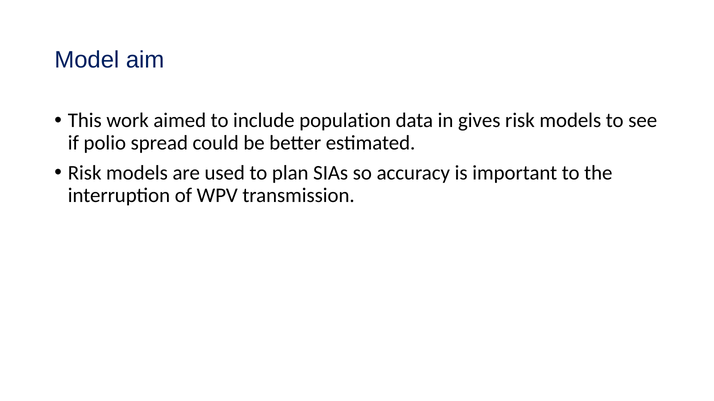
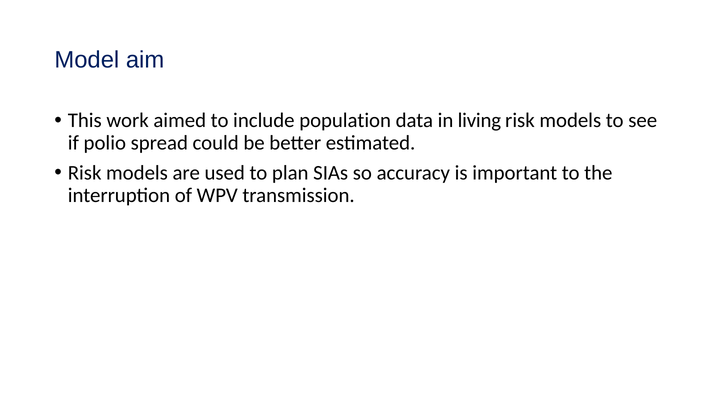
gives: gives -> living (479, 121)
